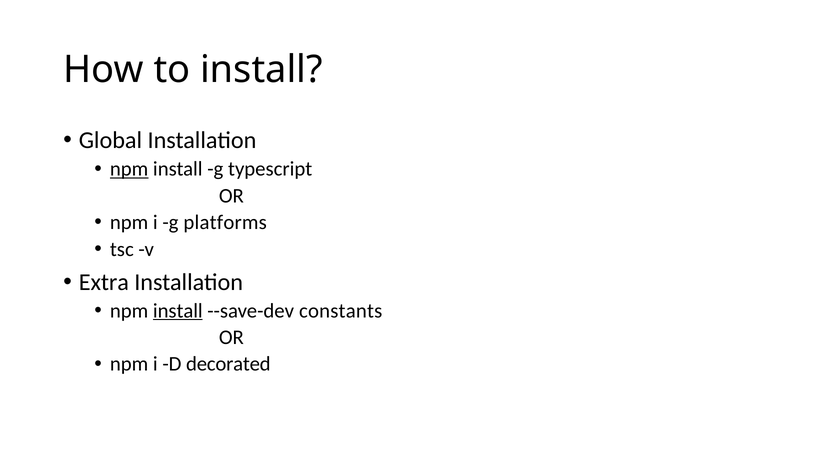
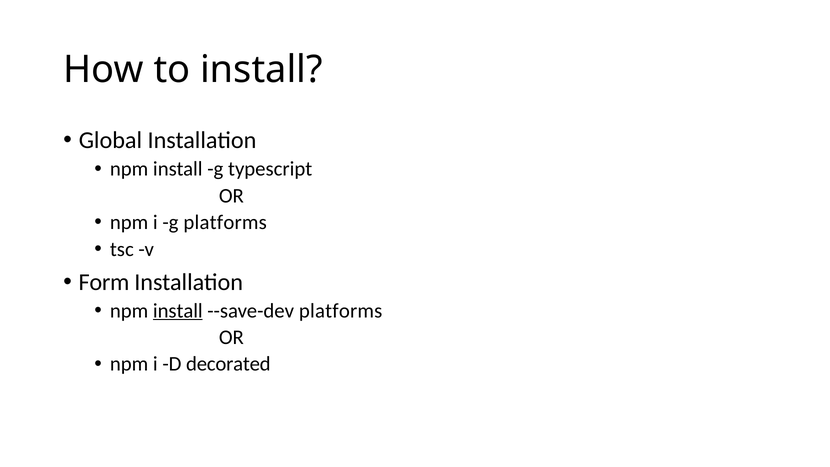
npm underline: present -> none (129, 169)
Extra: Extra -> Form (104, 282)
--save-dev constants: constants -> platforms (341, 311)
